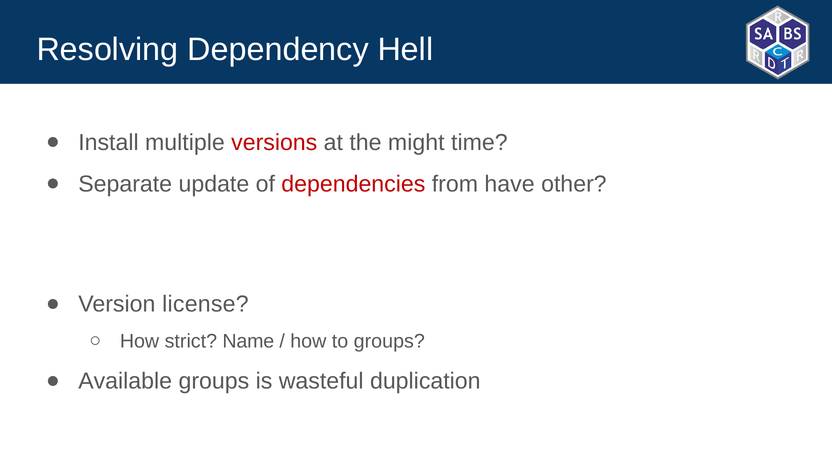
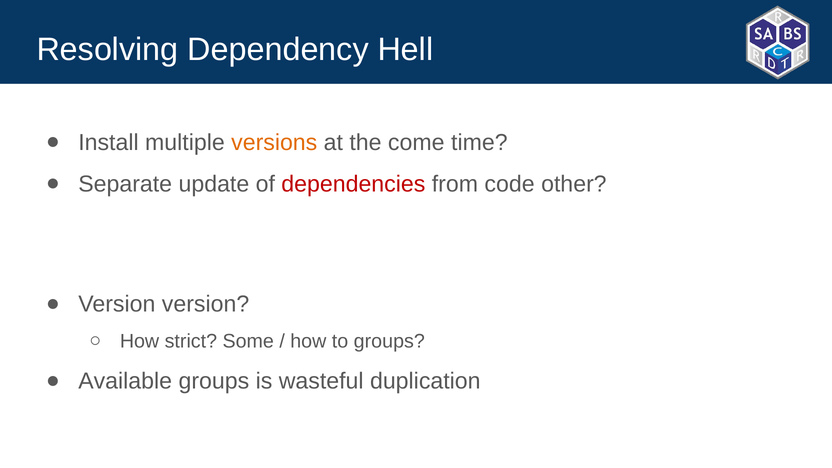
versions colour: red -> orange (274, 143)
might: might -> come (416, 143)
have: have -> code (510, 184)
Version license: license -> version (206, 304)
Name: Name -> Some (248, 341)
